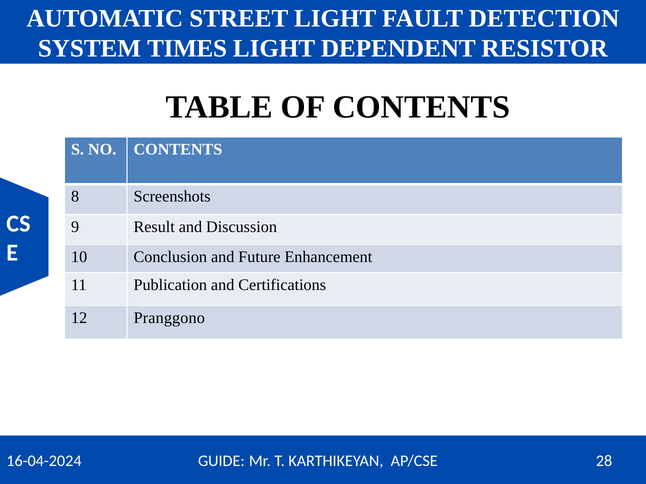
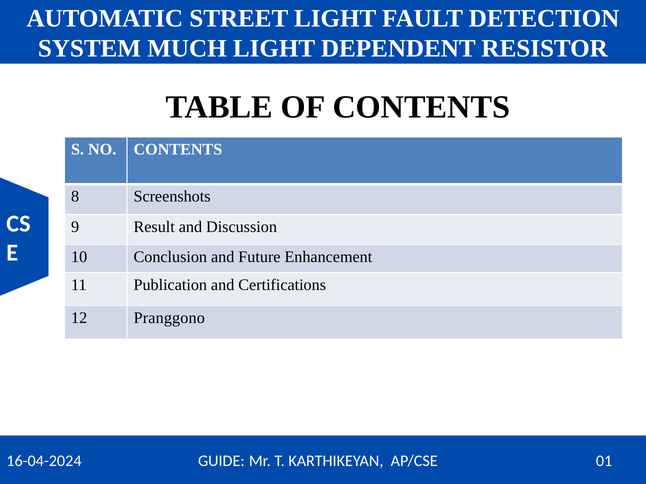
TIMES: TIMES -> MUCH (187, 48)
28: 28 -> 01 (604, 461)
